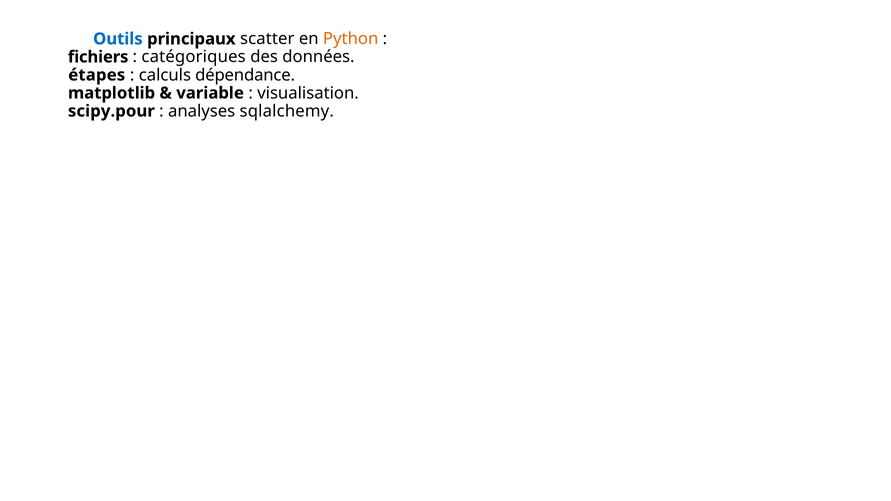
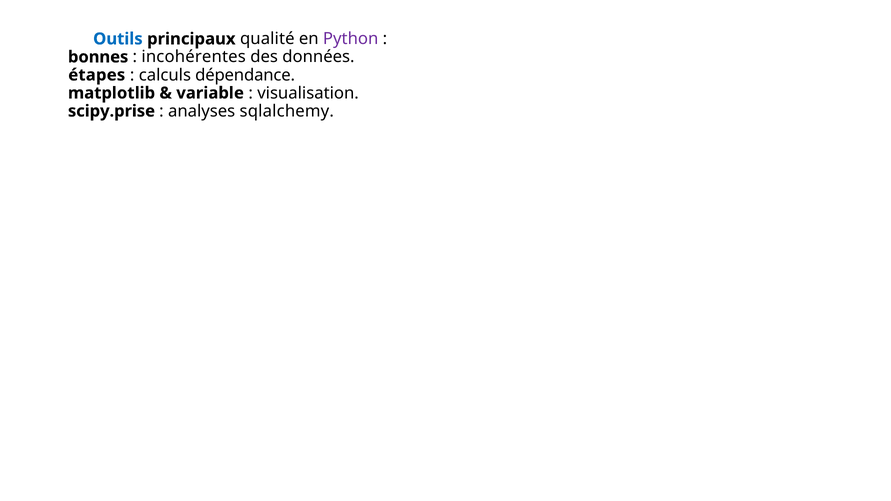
scatter: scatter -> qualité (267, 39)
Python colour: orange -> purple (351, 39)
fichiers: fichiers -> bonnes (98, 57)
catégoriques: catégoriques -> incohérentes (194, 57)
scipy.pour: scipy.pour -> scipy.prise (111, 111)
